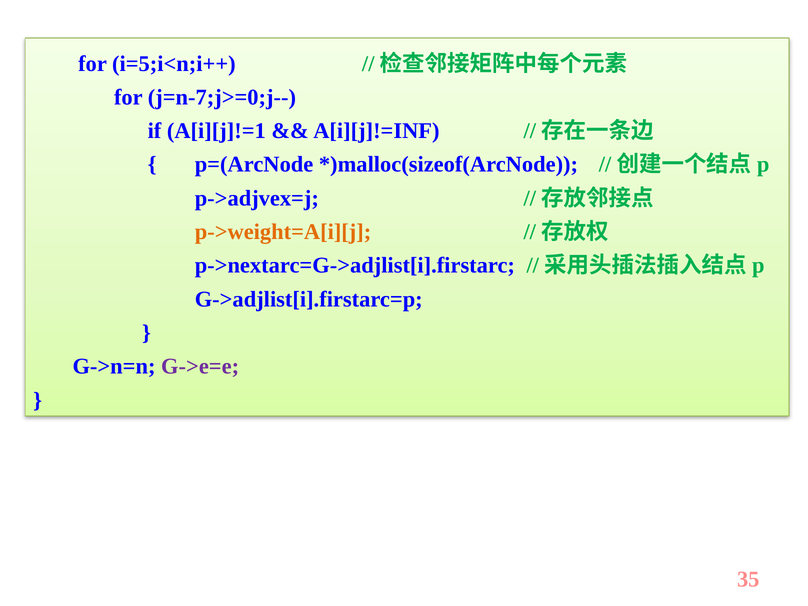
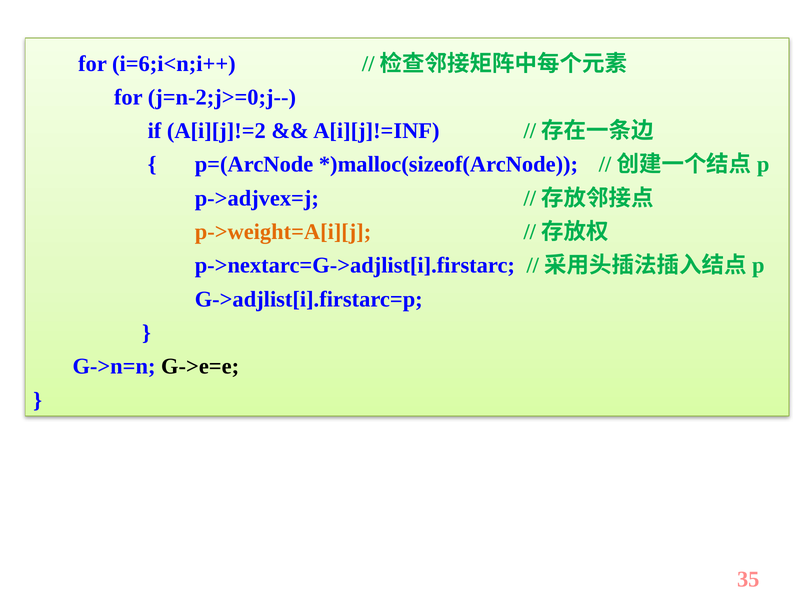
i=5;i<n;i++: i=5;i<n;i++ -> i=6;i<n;i++ (174, 64)
j=n-7;j>=0;j--: j=n-7;j>=0;j-- -> j=n-2;j>=0;j-- (222, 97)
A[i][j]!=1: A[i][j]!=1 -> A[i][j]!=2 (216, 131)
G->e=e colour: purple -> black (200, 366)
